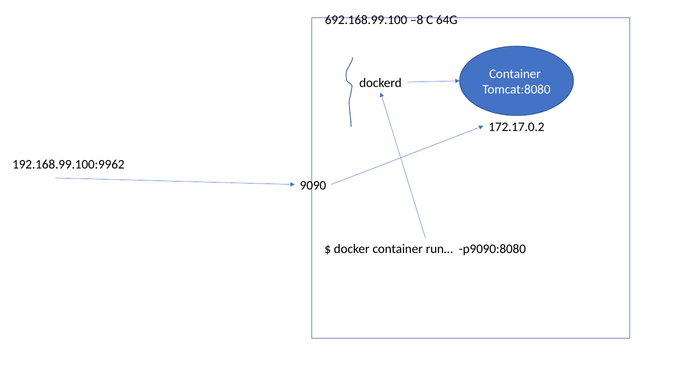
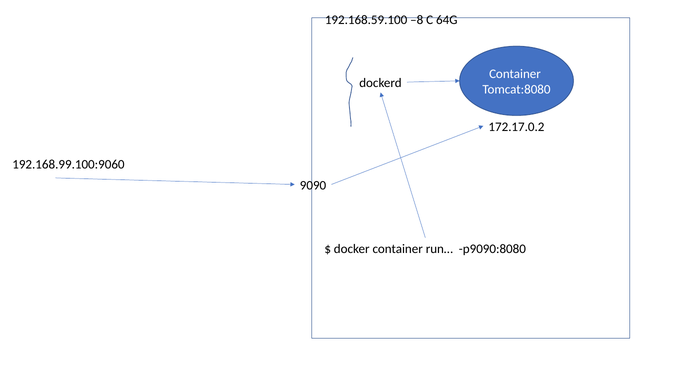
692.168.99.100: 692.168.99.100 -> 192.168.59.100 (366, 20)
192.168.99.100:9962: 192.168.99.100:9962 -> 192.168.99.100:9060 (68, 164)
